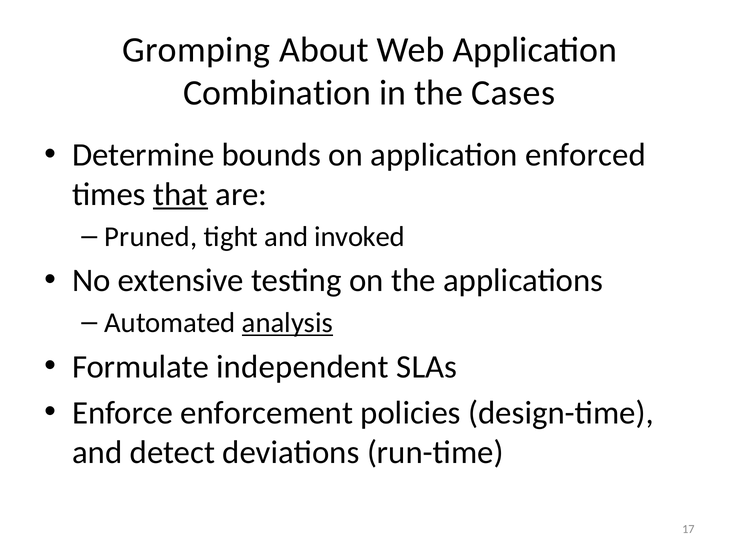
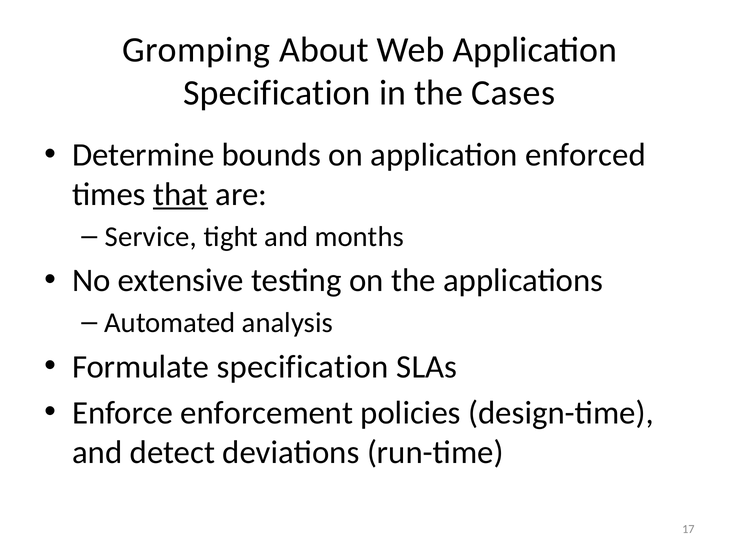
Combination: Combination -> Specification (277, 93)
Pruned: Pruned -> Service (151, 237)
invoked: invoked -> months (359, 237)
analysis underline: present -> none (287, 323)
Formulate independent: independent -> specification (302, 367)
